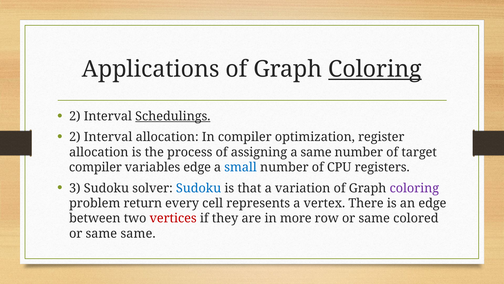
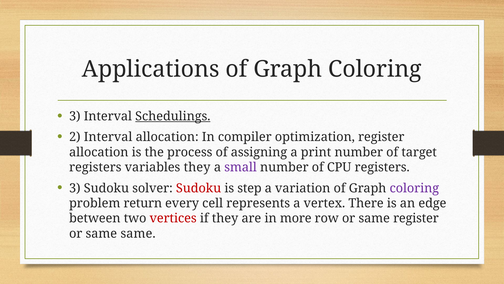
Coloring underline: present -> none (375, 69)
2: 2 -> 3 (75, 116)
a same: same -> print (316, 152)
compiler: compiler -> registers (95, 167)
variables edge: edge -> they (197, 167)
small colour: blue -> purple (241, 167)
Sudoku colour: blue -> red (199, 188)
that: that -> step (250, 188)
same colored: colored -> register (416, 218)
